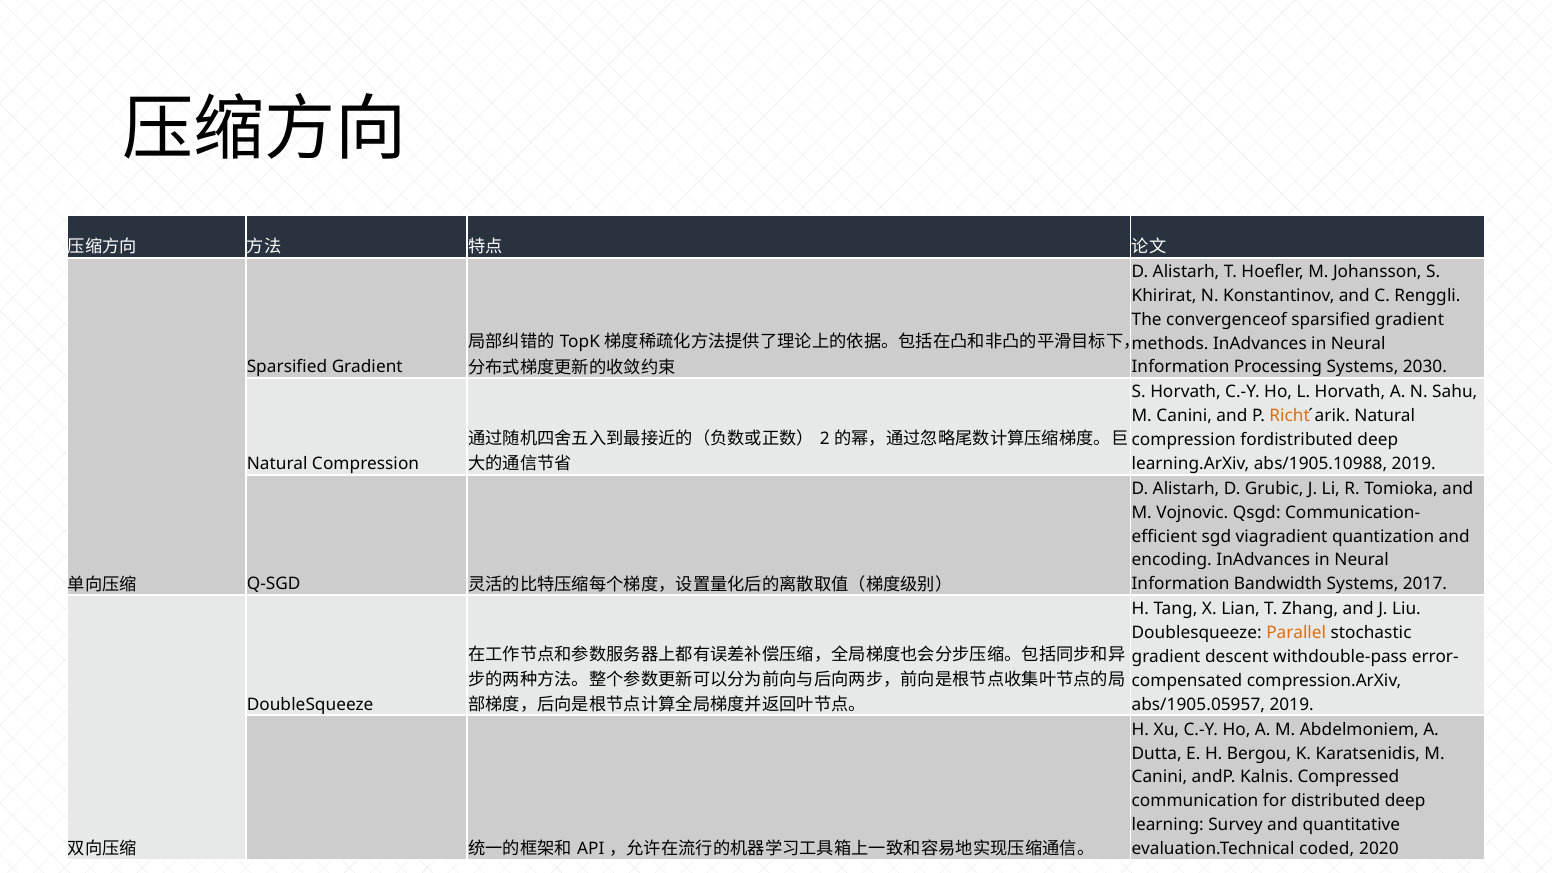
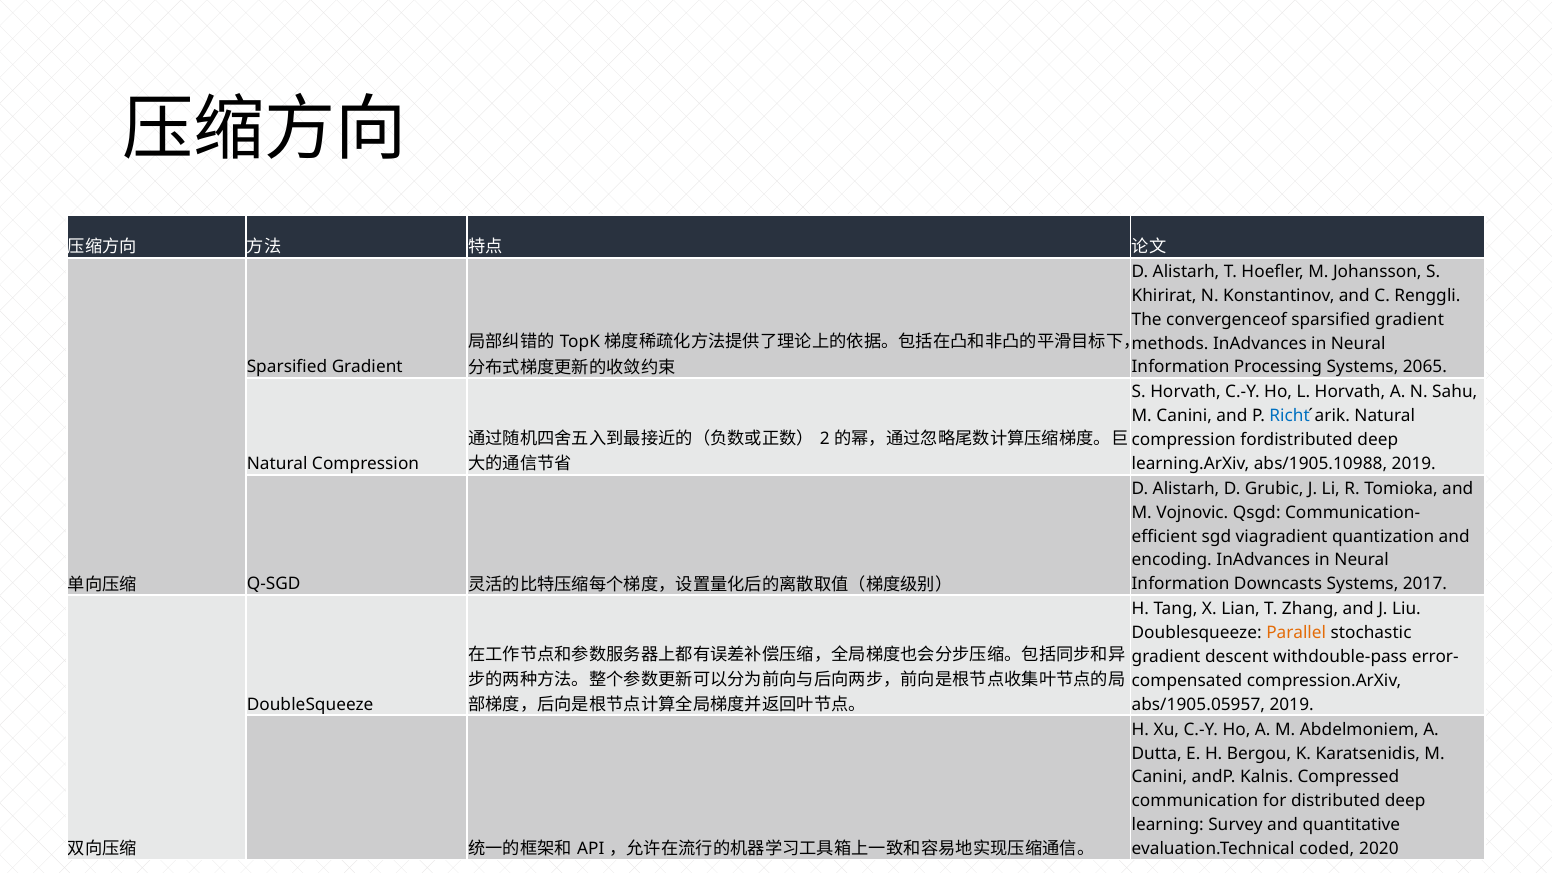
2030: 2030 -> 2065 (1425, 367)
Richt colour: orange -> blue (1290, 416)
Bandwidth: Bandwidth -> Downcasts (1278, 584)
